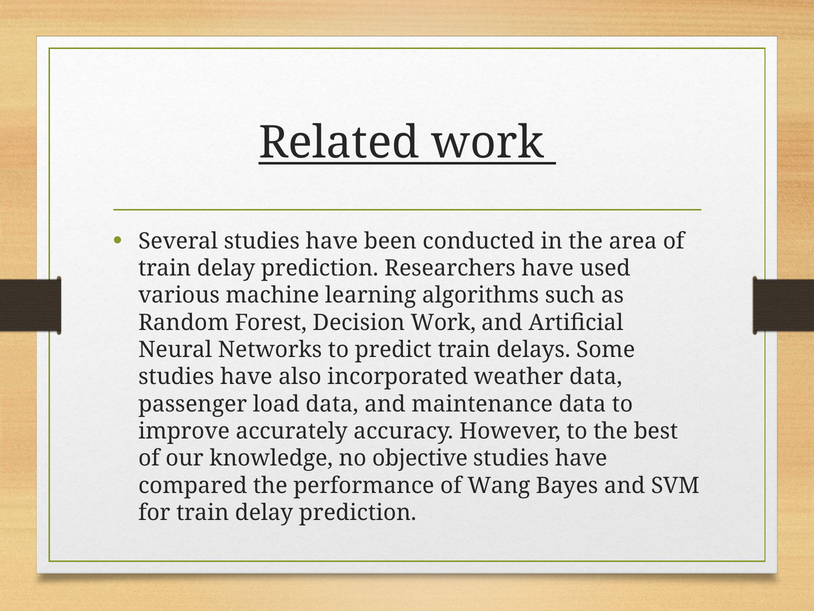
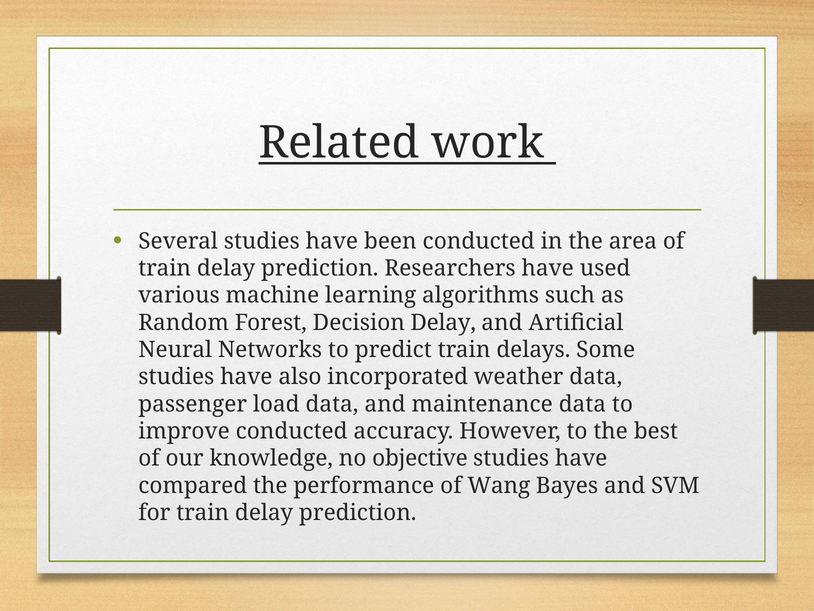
Decision Work: Work -> Delay (443, 322)
improve accurately: accurately -> conducted (292, 431)
